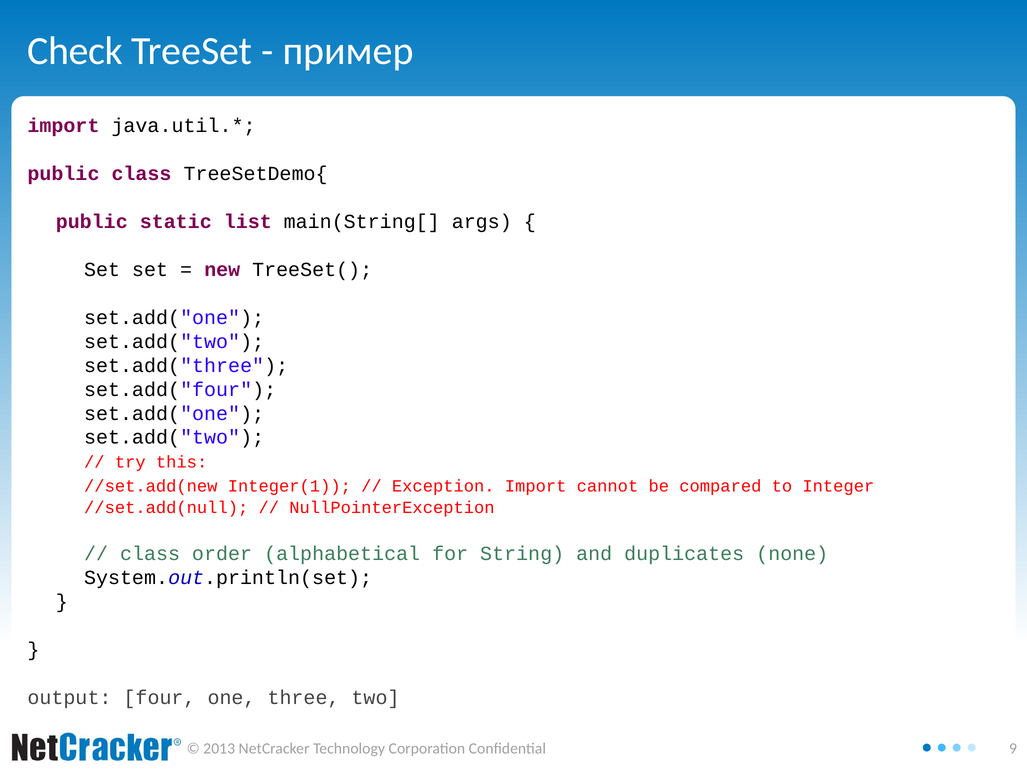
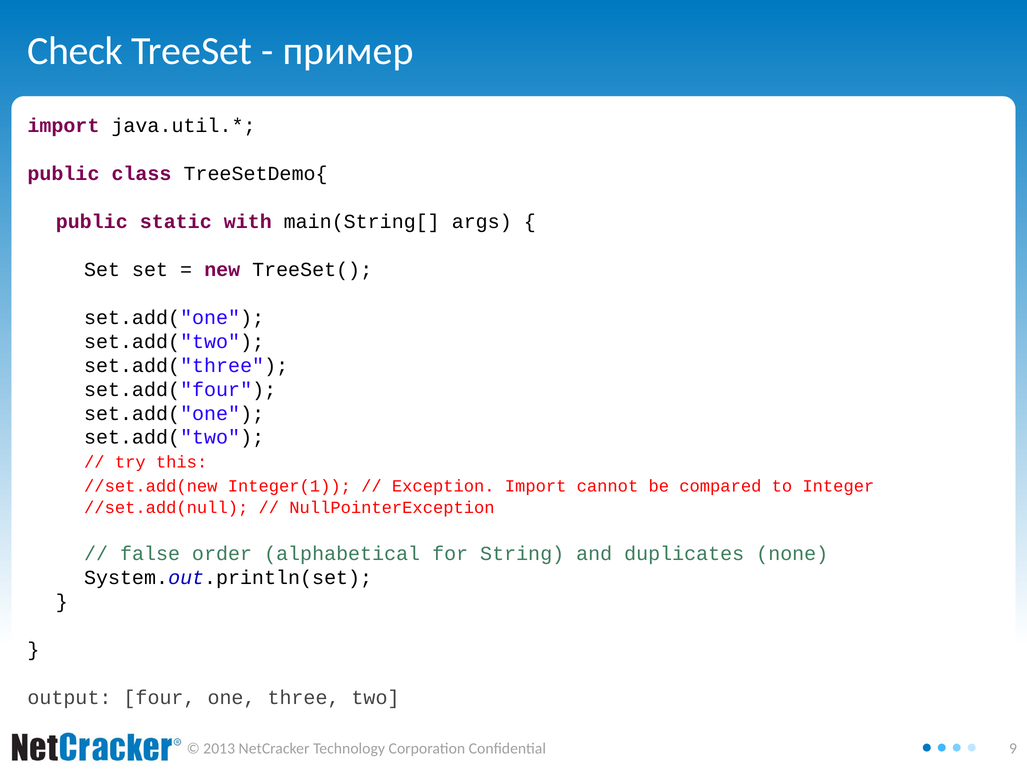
list: list -> with (248, 222)
class: class -> false (150, 554)
